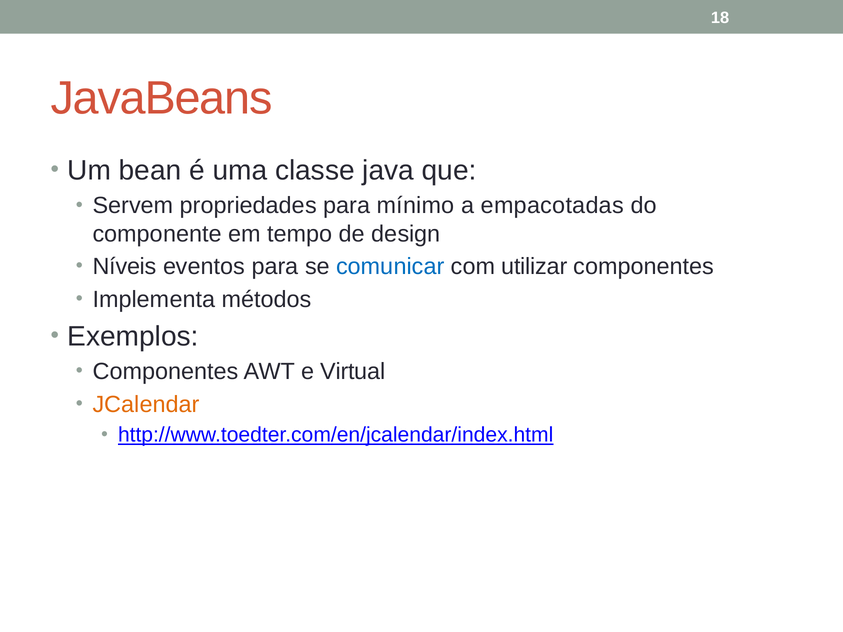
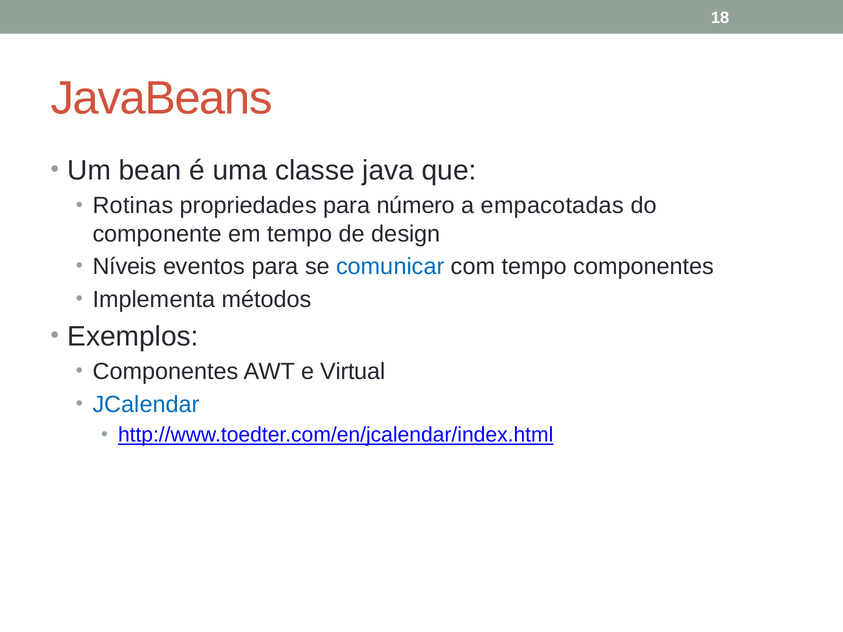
Servem: Servem -> Rotinas (133, 206)
mínimo: mínimo -> número (416, 206)
com utilizar: utilizar -> tempo (534, 267)
JCalendar colour: orange -> blue (146, 404)
